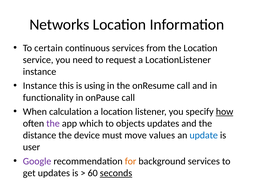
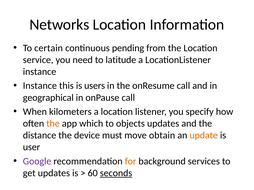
continuous services: services -> pending (128, 48)
request: request -> latitude (121, 60)
using: using -> users (95, 86)
functionality: functionality -> geographical (48, 98)
calculation: calculation -> kilometers (70, 112)
how underline: present -> none (225, 112)
the colour: purple -> orange (53, 124)
values: values -> obtain (162, 136)
update colour: blue -> orange (204, 136)
